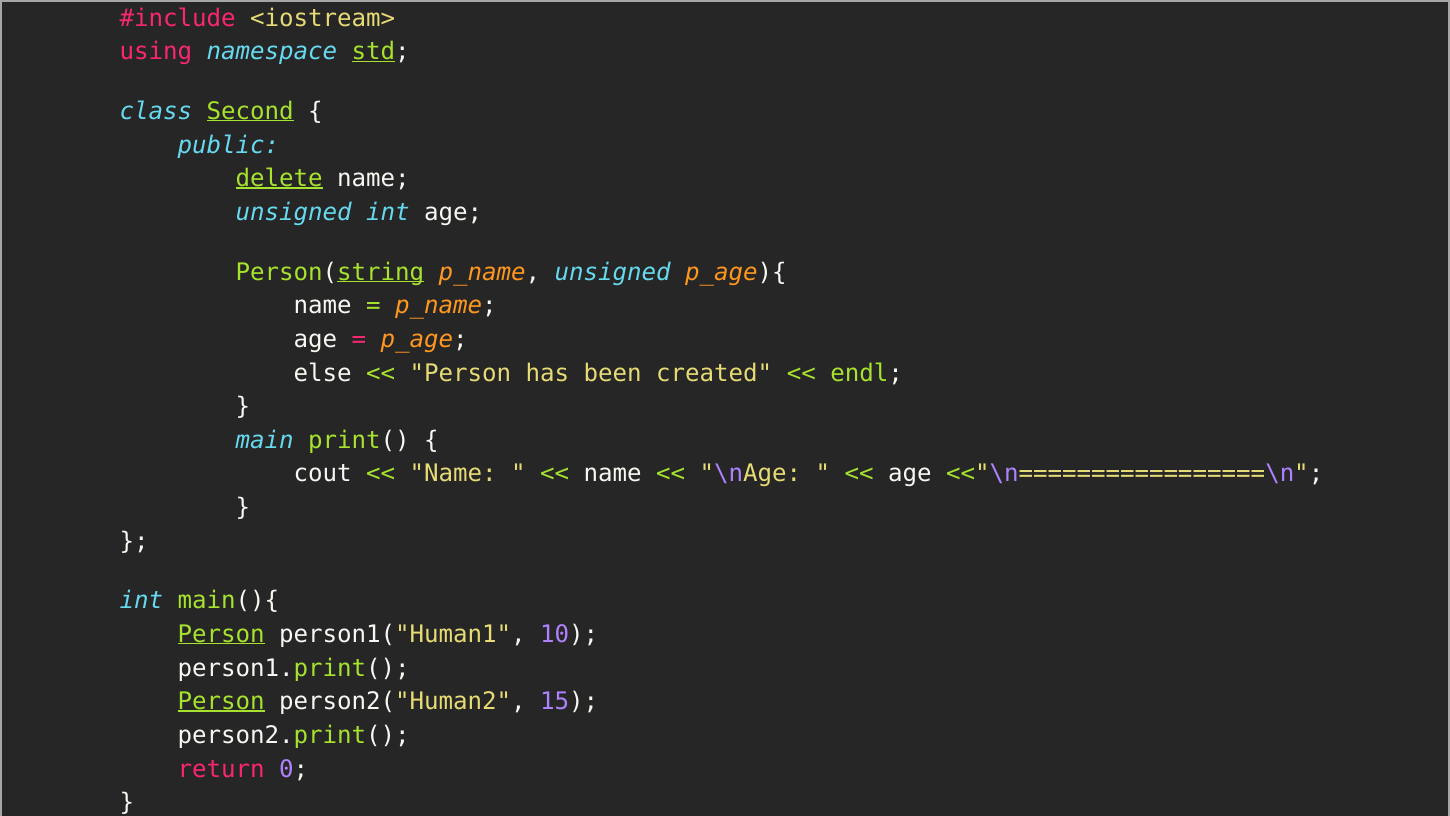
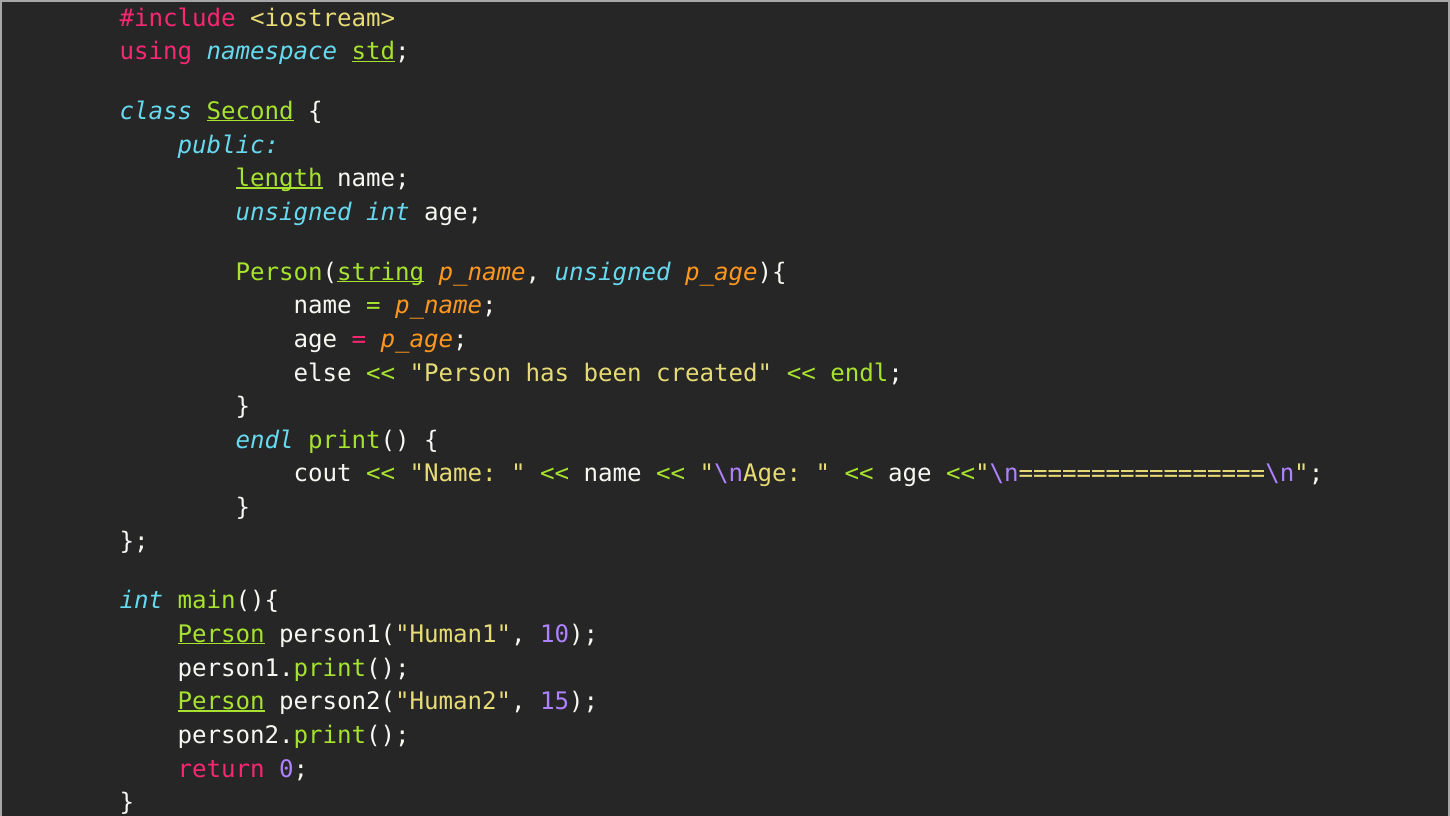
delete: delete -> length (279, 179)
main: main -> endl (265, 440)
